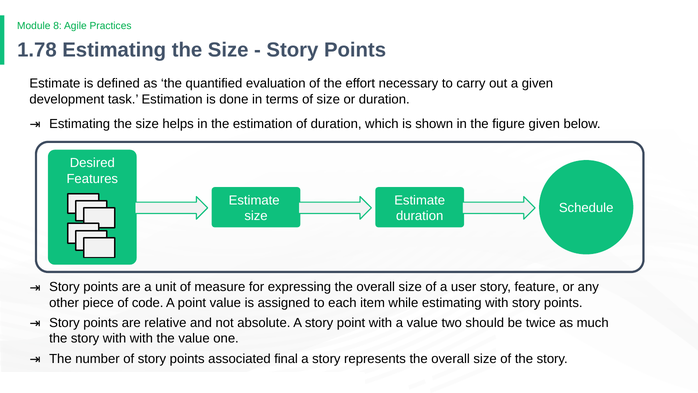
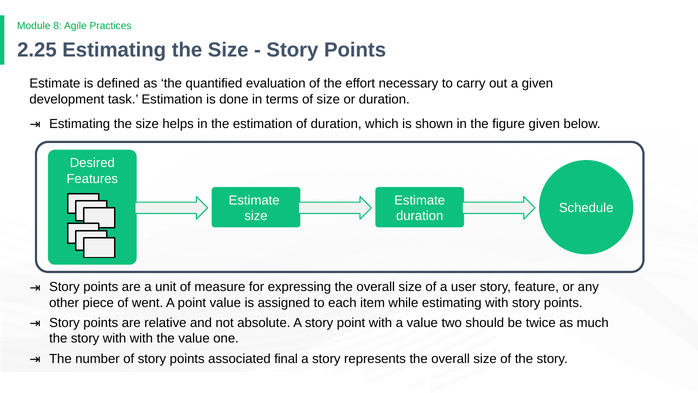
1.78: 1.78 -> 2.25 (37, 50)
code: code -> went (148, 303)
